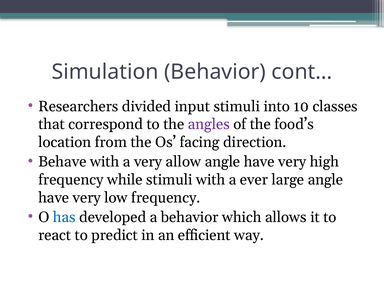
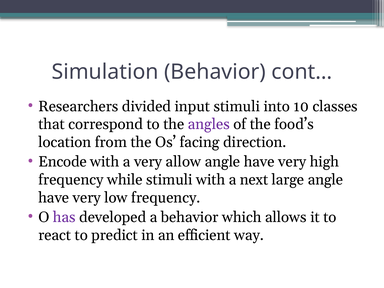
Behave: Behave -> Encode (63, 162)
ever: ever -> next (254, 180)
has colour: blue -> purple (64, 217)
